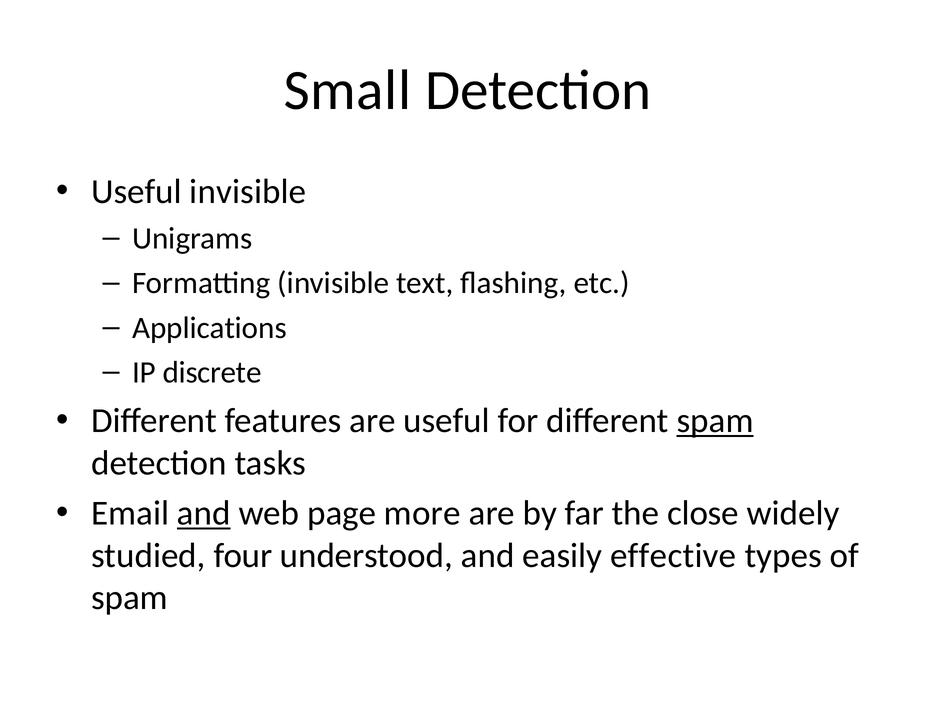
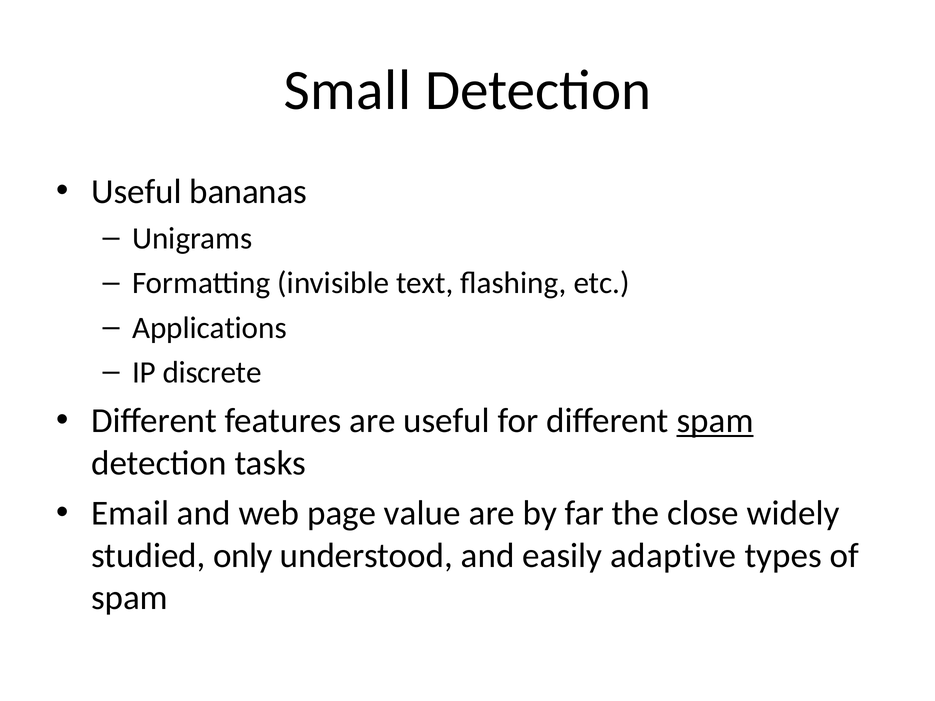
Useful invisible: invisible -> bananas (248, 192)
and underline: present -> none (204, 514)
more: more -> value (422, 514)
four: four -> only (243, 556)
effective: effective -> adaptive (673, 556)
